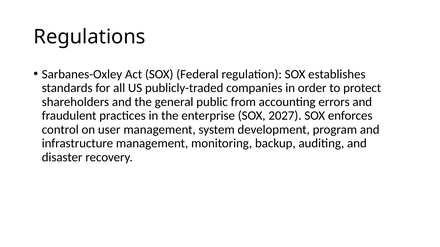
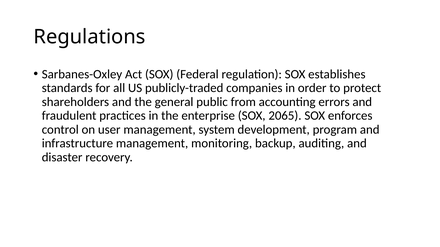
2027: 2027 -> 2065 (285, 116)
